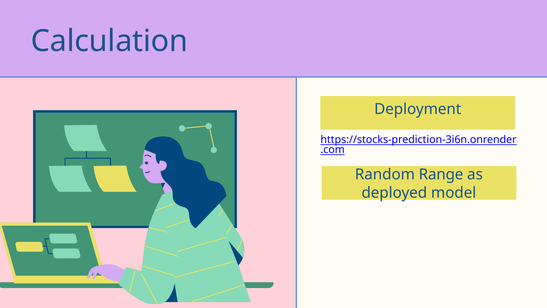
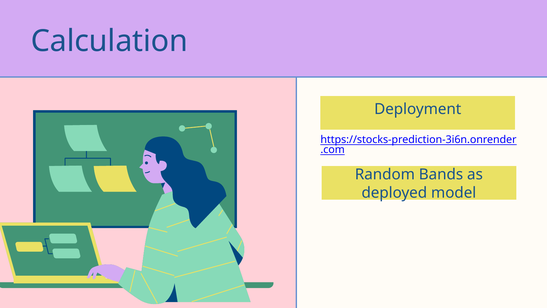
Range: Range -> Bands (441, 174)
